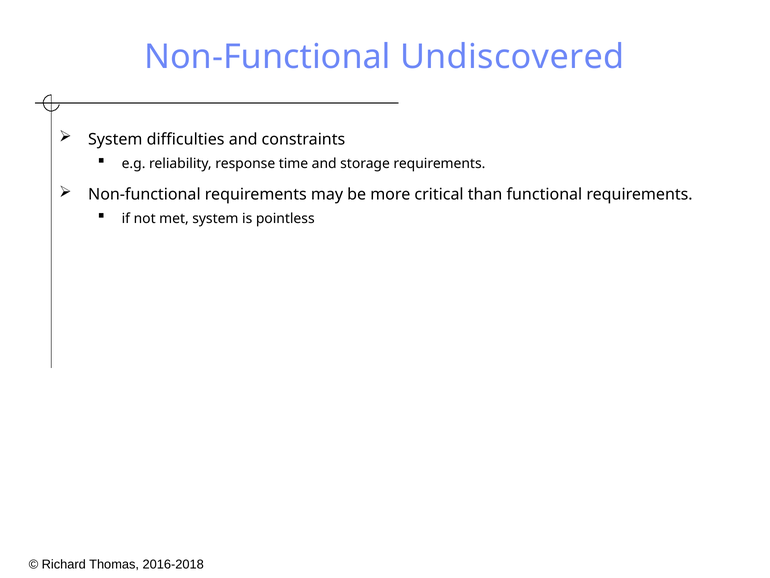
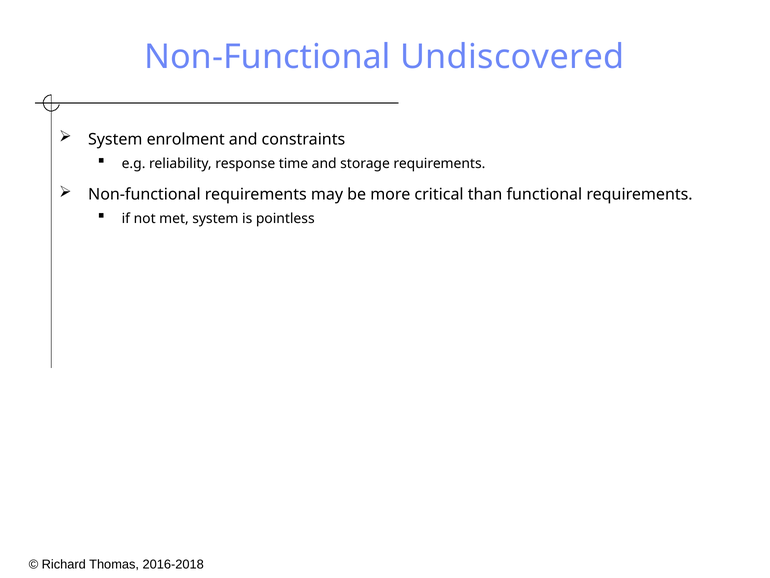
difficulties: difficulties -> enrolment (186, 139)
